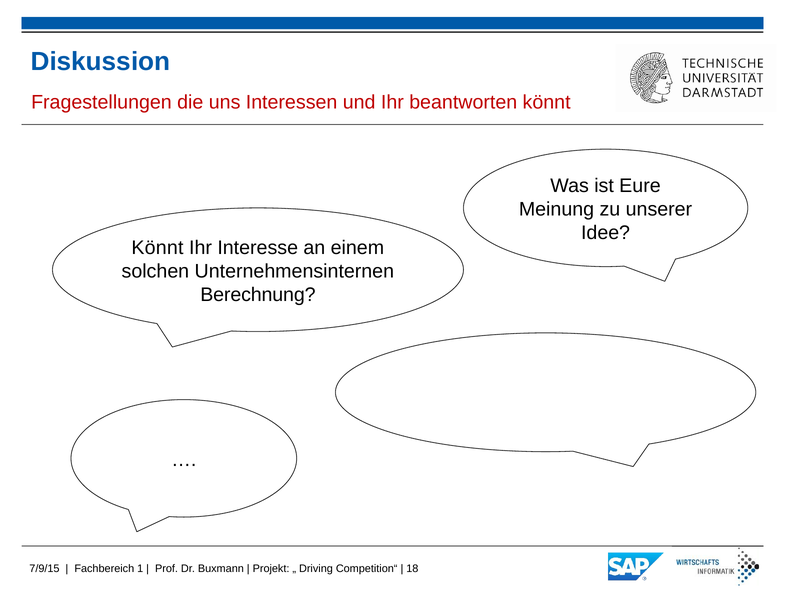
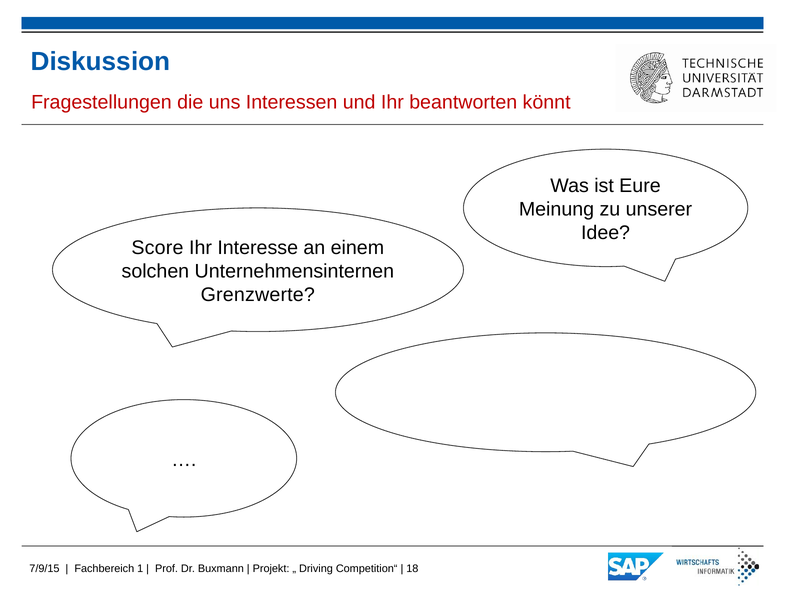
Könnt: Könnt -> Score (157, 247)
Berechnung: Berechnung -> Grenzwerte (258, 295)
